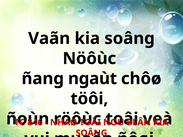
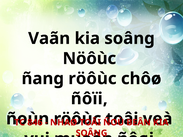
ñang ngaùt: ngaùt -> röôùc (92, 79)
töôi: töôi -> ñôïi (89, 99)
